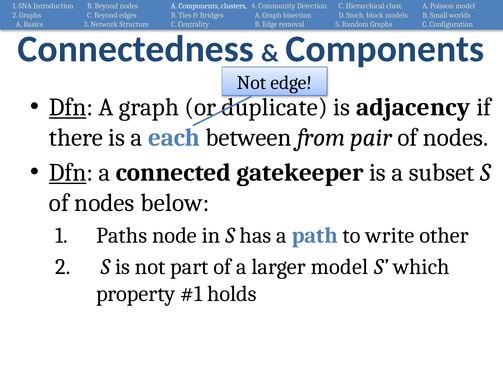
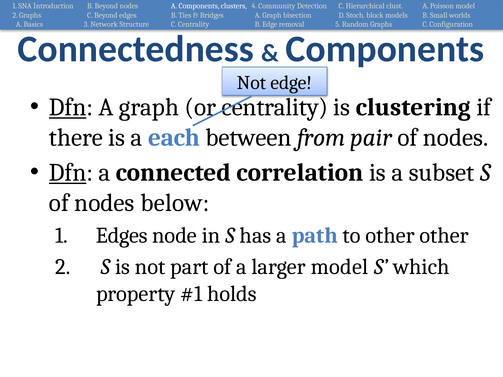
or duplicate: duplicate -> centrality (275, 107)
adjacency: adjacency -> clustering (413, 107)
gatekeeper: gatekeeper -> correlation (300, 173)
1 Paths: Paths -> Edges (122, 236)
to write: write -> other (390, 236)
